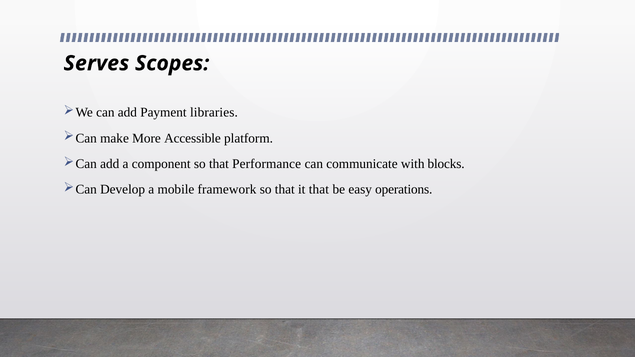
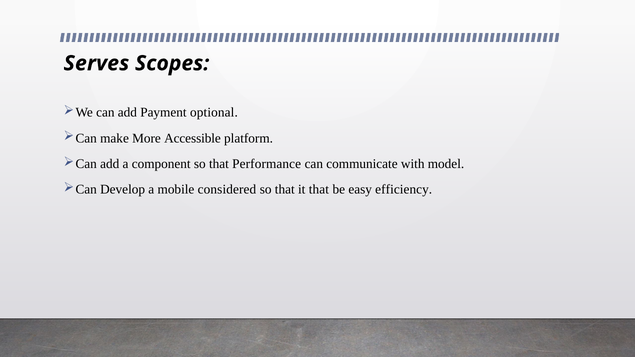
libraries: libraries -> optional (214, 113)
blocks: blocks -> model (446, 164)
framework: framework -> considered (227, 190)
operations: operations -> efficiency (404, 190)
